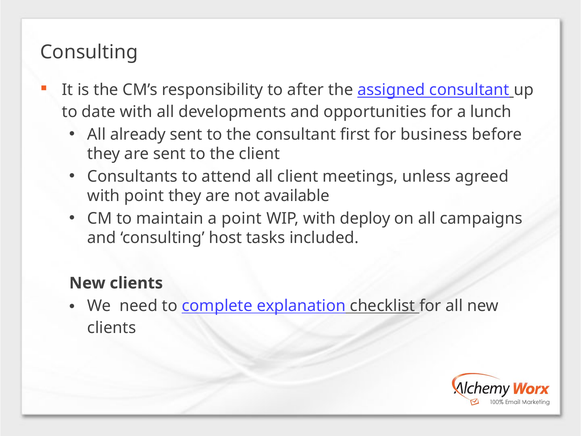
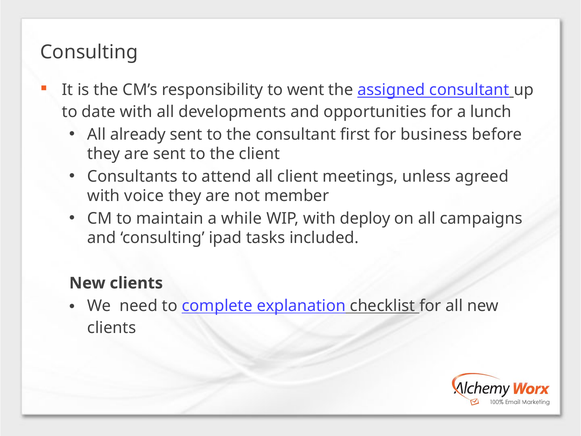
after: after -> went (306, 90)
with point: point -> voice (144, 196)
available: available -> member (297, 196)
a point: point -> while (242, 218)
host: host -> ipad (225, 238)
